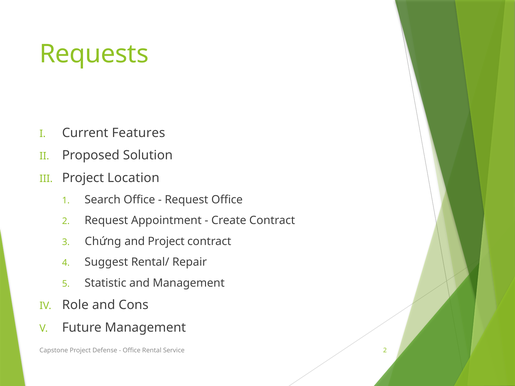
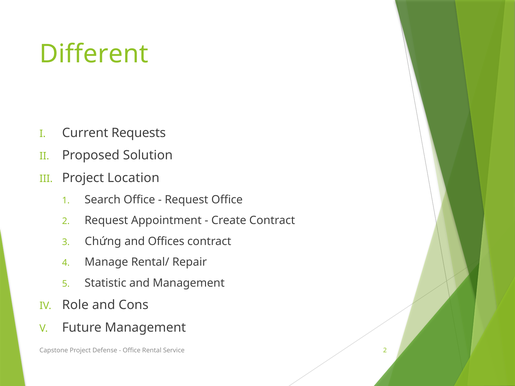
Requests: Requests -> Different (94, 54)
Features: Features -> Requests (139, 133)
and Project: Project -> Offices (166, 241)
Suggest: Suggest -> Manage (106, 262)
